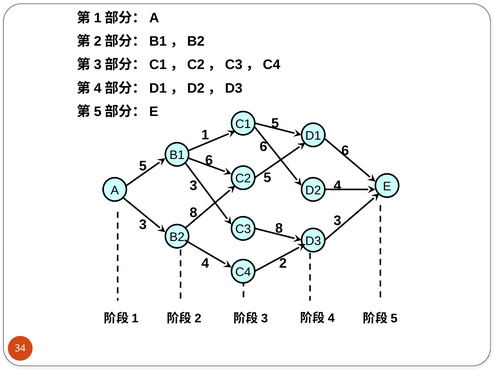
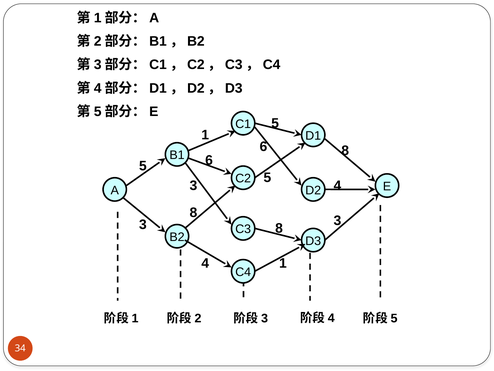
6 6: 6 -> 8 (345, 150)
4 2: 2 -> 1 (283, 263)
